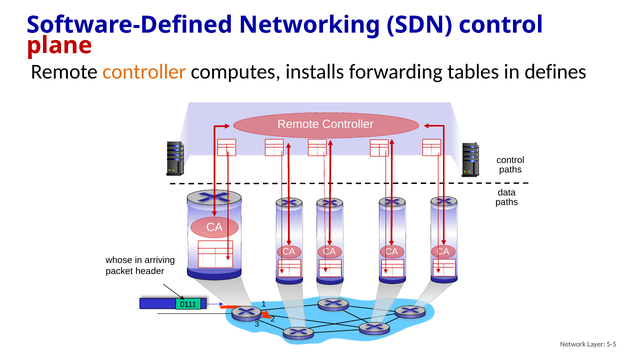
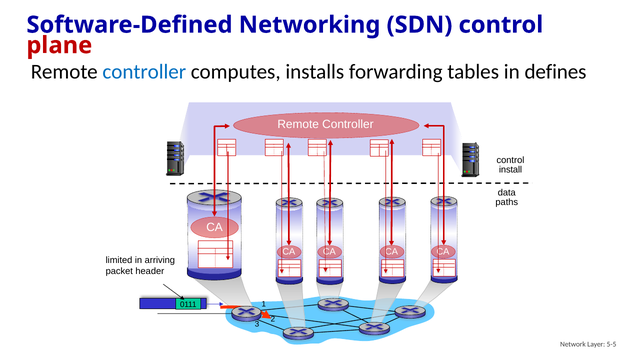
controller colour: orange -> blue (144, 72)
paths: paths -> install (511, 170)
whose: whose -> limited (119, 260)
